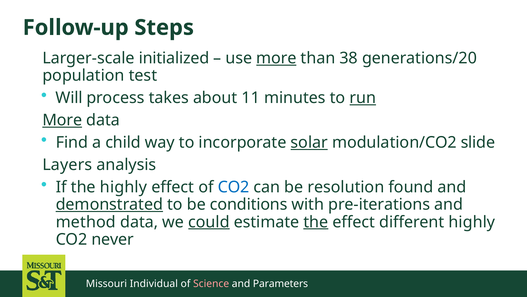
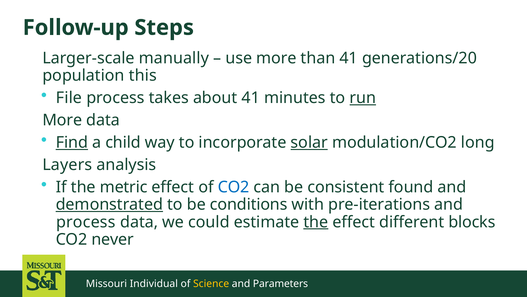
initialized: initialized -> manually (174, 58)
more underline: present -> none (276, 58)
than 38: 38 -> 41 (349, 58)
test: test -> this (143, 75)
Will: Will -> File (69, 98)
about 11: 11 -> 41 (251, 98)
More underline: present -> none (62, 120)
Find underline: none -> present (72, 142)
slide: slide -> long (478, 142)
the highly: highly -> metric (124, 187)
resolution: resolution -> consistent (346, 187)
method: method -> process (86, 222)
could underline: present -> none (209, 222)
different highly: highly -> blocks (472, 222)
Science colour: pink -> yellow (211, 283)
